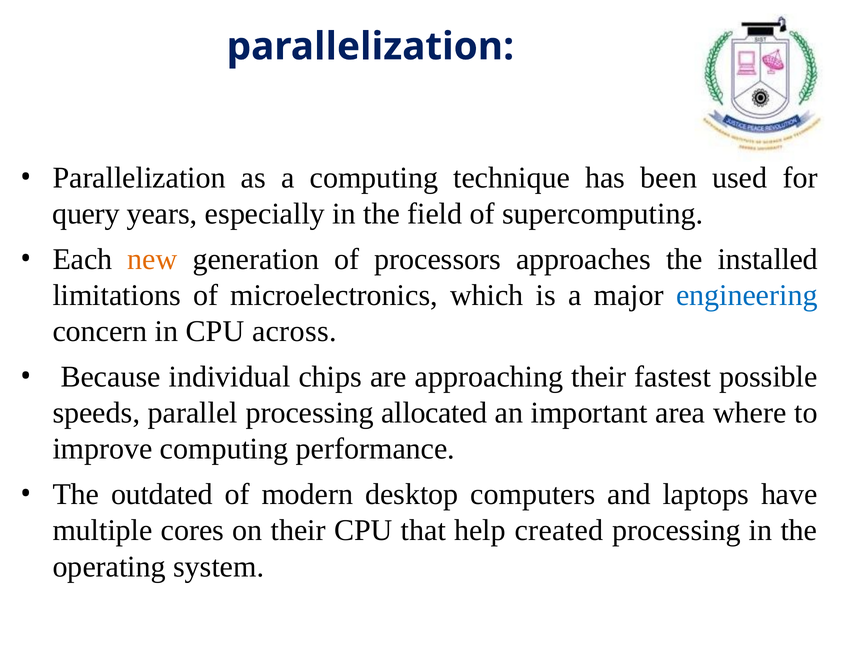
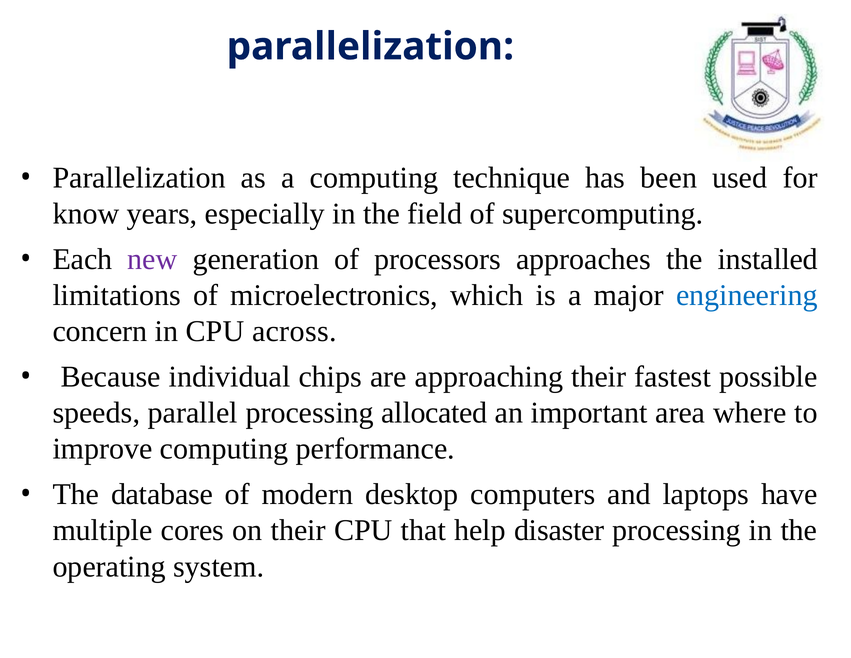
query: query -> know (86, 214)
new colour: orange -> purple (153, 259)
outdated: outdated -> database (162, 494)
created: created -> disaster (559, 530)
